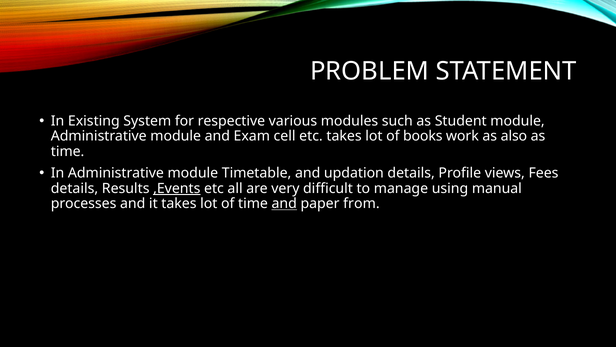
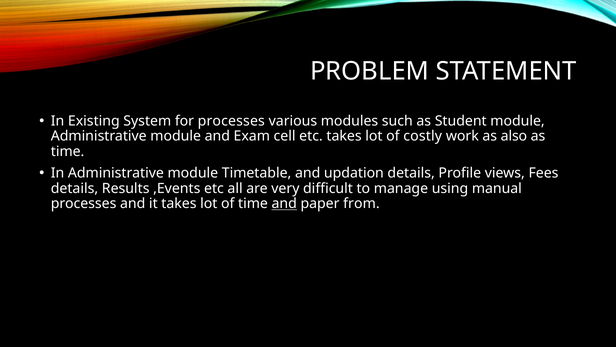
for respective: respective -> processes (231, 121)
books: books -> costly (423, 136)
,Events underline: present -> none (177, 188)
